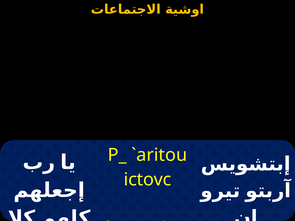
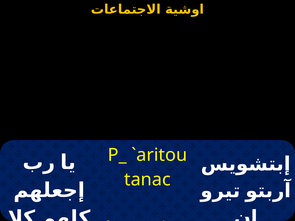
ictovc: ictovc -> tanac (147, 180)
